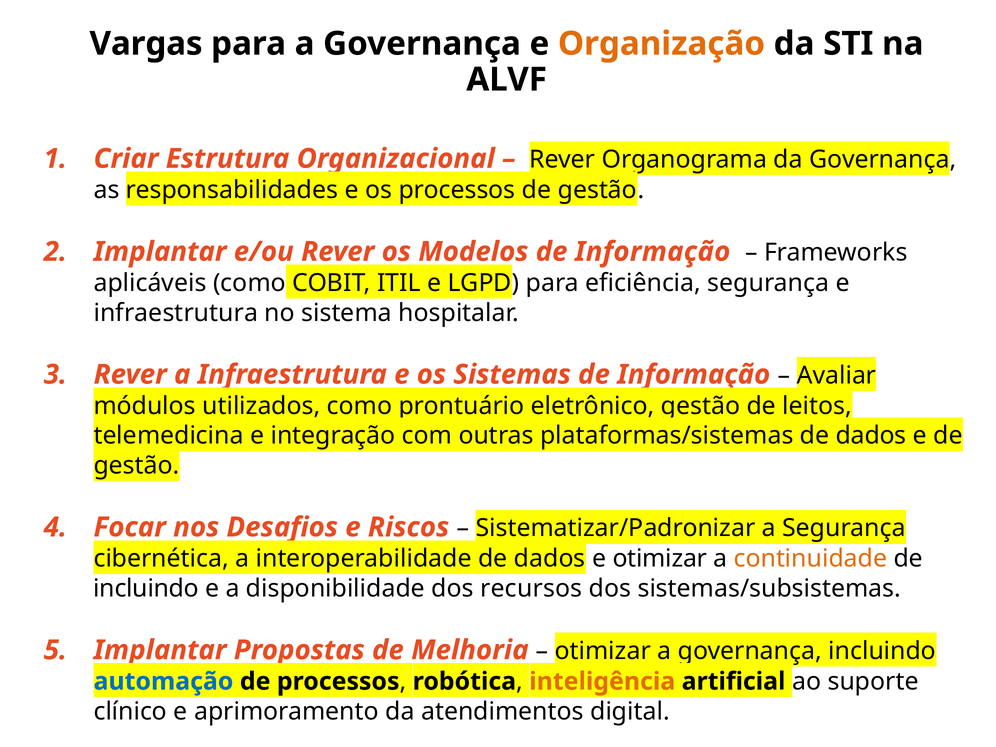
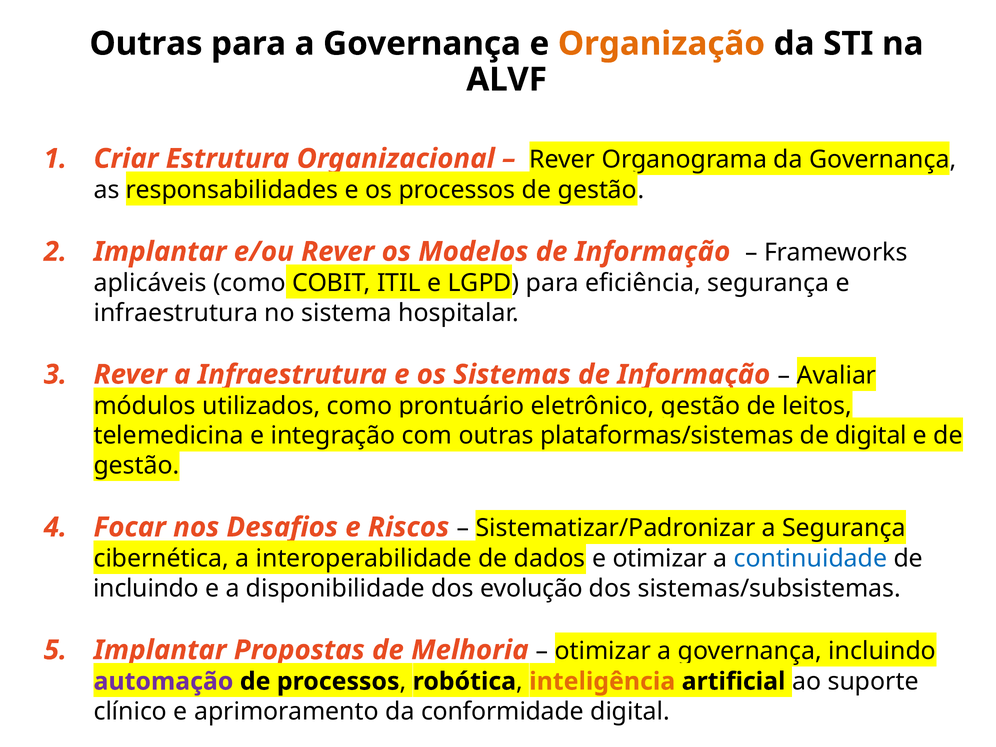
Vargas: Vargas -> Outras (146, 44)
plataformas/sistemas de dados: dados -> digital (871, 436)
continuidade colour: orange -> blue (810, 559)
recursos: recursos -> evolução (531, 588)
automação colour: blue -> purple (163, 681)
atendimentos: atendimentos -> conformidade (503, 711)
